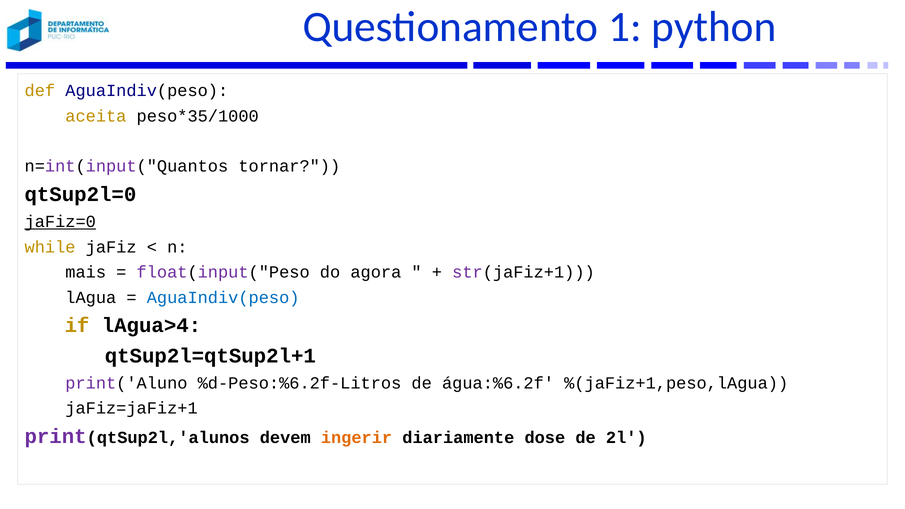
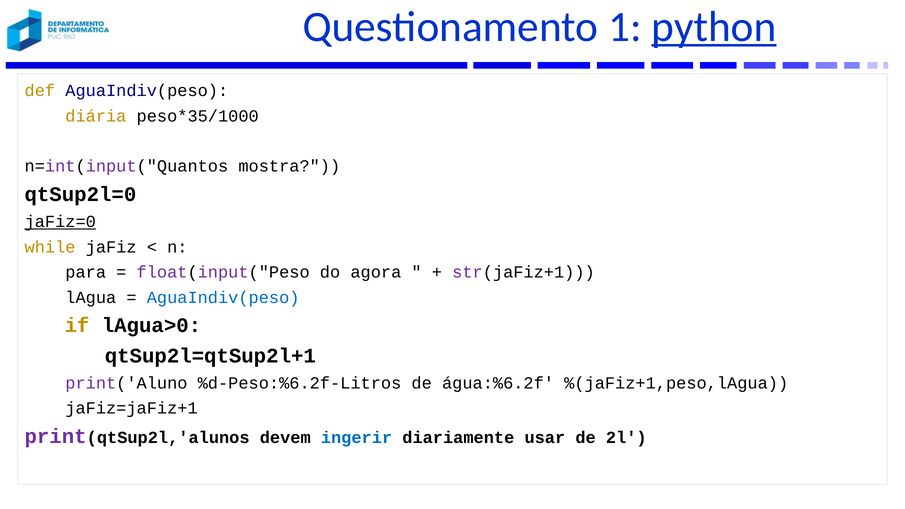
python underline: none -> present (714, 27)
aceita: aceita -> diária (96, 116)
tornar: tornar -> mostra (289, 166)
mais: mais -> para (86, 272)
lAgua>4: lAgua>4 -> lAgua>0 (151, 326)
ingerir colour: orange -> blue (357, 438)
dose: dose -> usar (545, 438)
